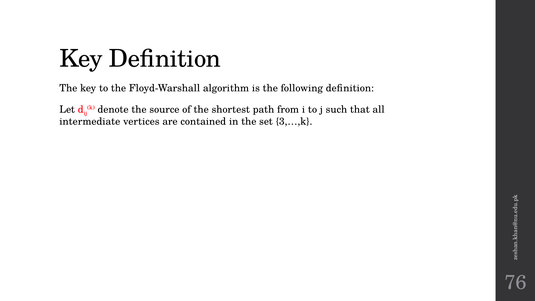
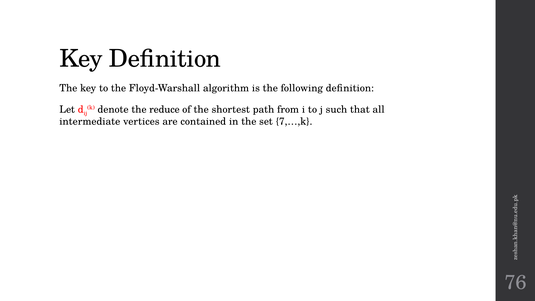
source: source -> reduce (164, 109)
3,…,k: 3,…,k -> 7,…,k (294, 121)
